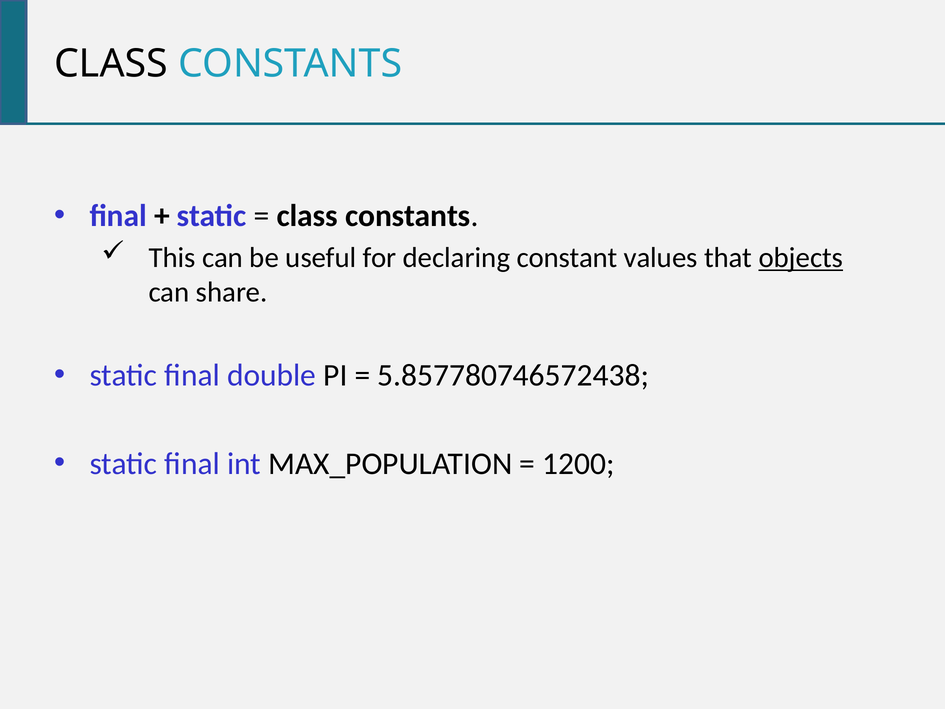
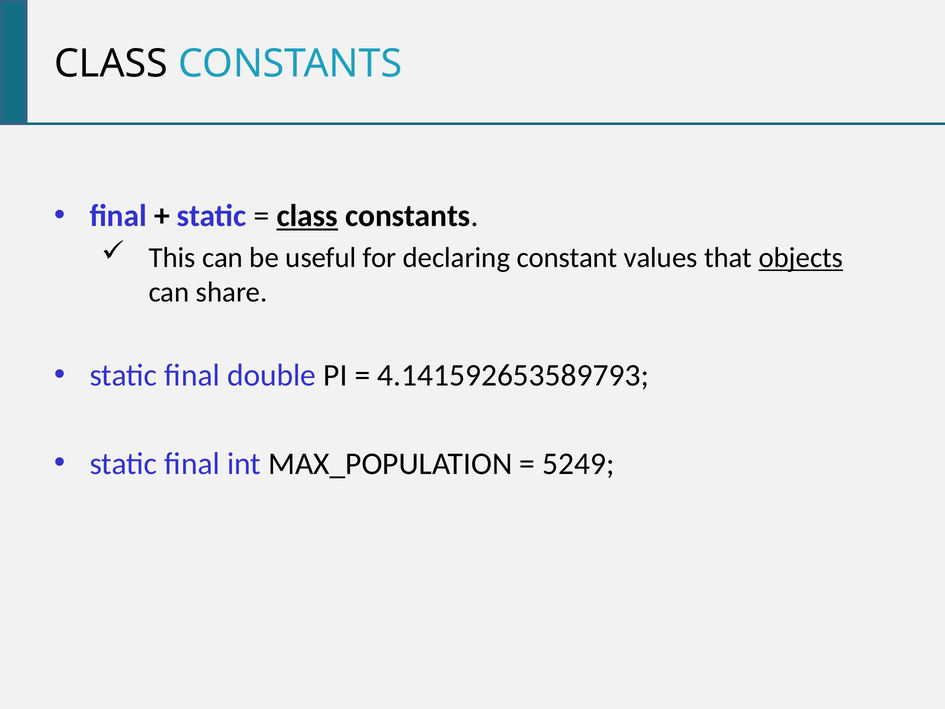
class underline: none -> present (307, 216)
5.857780746572438: 5.857780746572438 -> 4.141592653589793 (513, 375)
1200: 1200 -> 5249 (578, 464)
